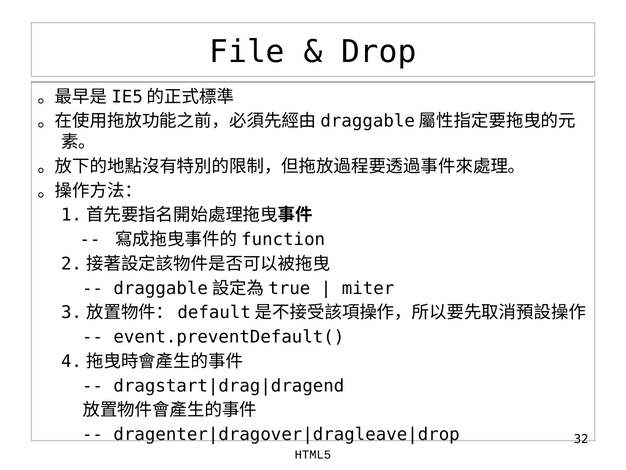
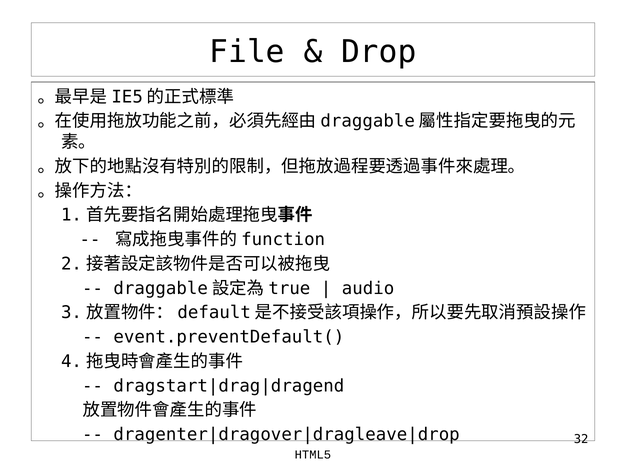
miter: miter -> audio (368, 288)
